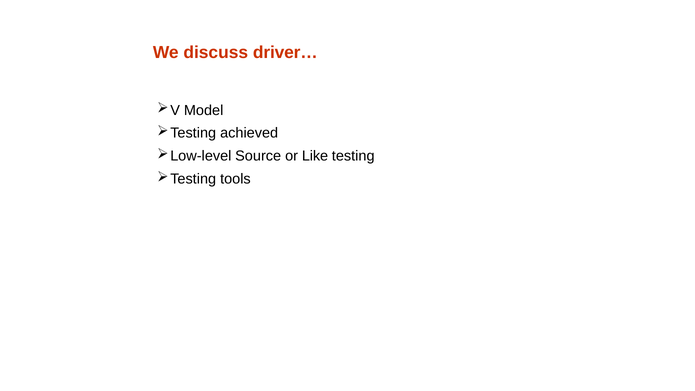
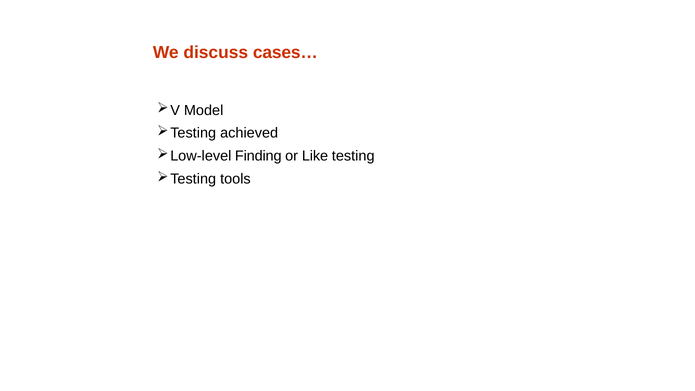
driver…: driver… -> cases… (285, 52)
Source: Source -> Finding (258, 156)
